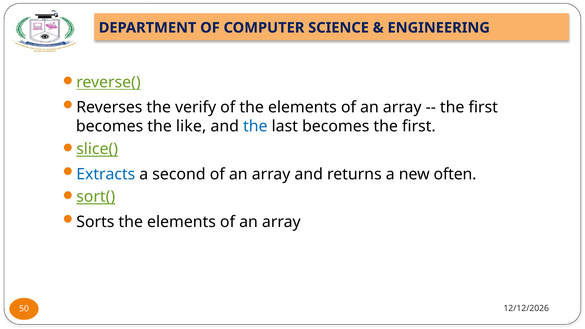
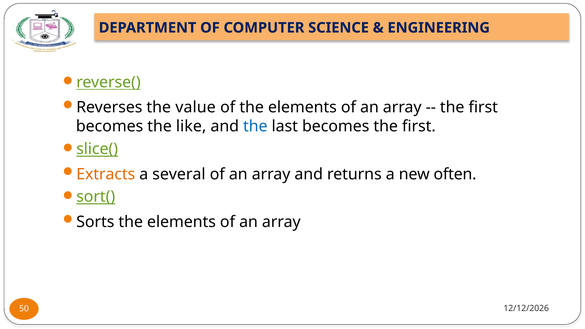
verify: verify -> value (196, 107)
Extracts colour: blue -> orange (106, 174)
second: second -> several (179, 174)
